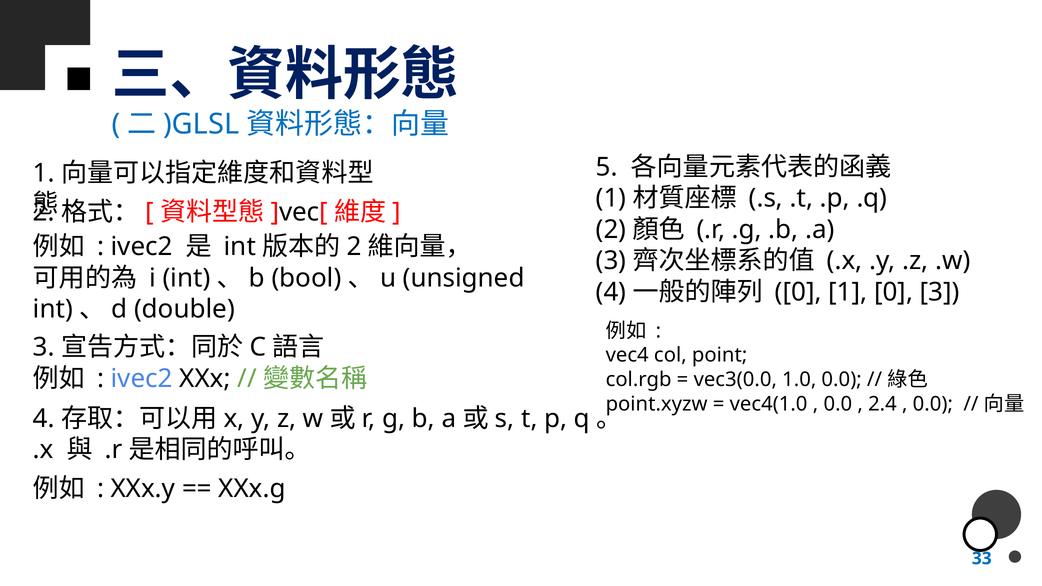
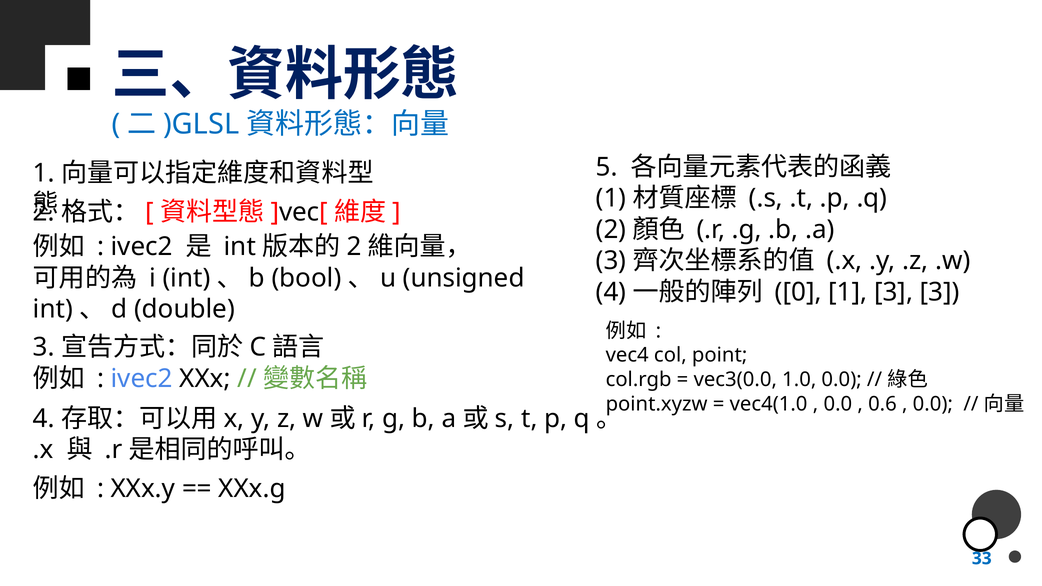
1 0: 0 -> 3 (894, 292)
2.4: 2.4 -> 0.6 (882, 404)
